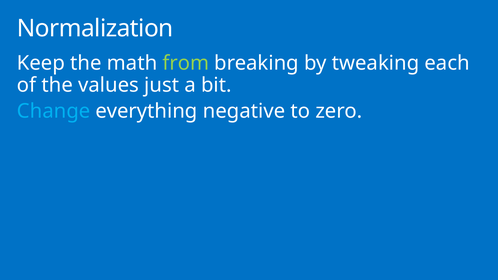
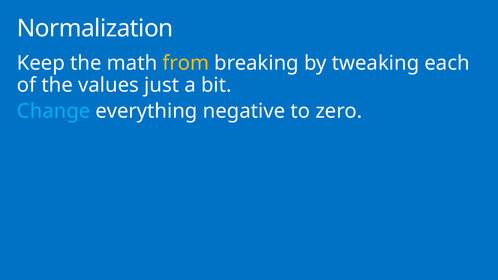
from colour: light green -> yellow (186, 63)
